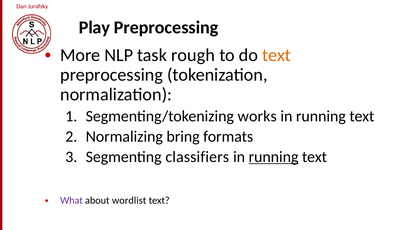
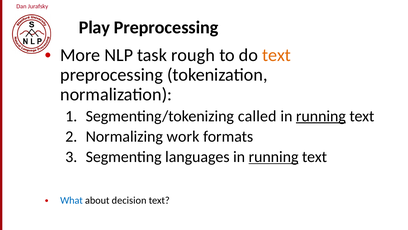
works: works -> called (257, 116)
running underline: none -> present (321, 116)
bring: bring -> work (183, 136)
classifiers: classifiers -> languages (197, 156)
What colour: purple -> blue (71, 200)
wordlist: wordlist -> decision (129, 200)
